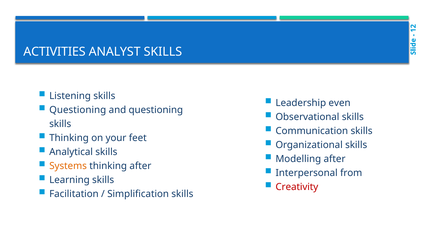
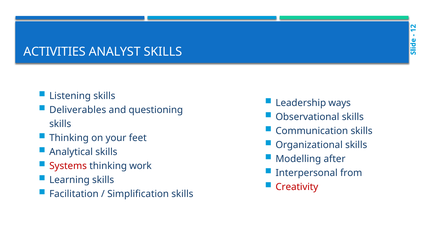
even: even -> ways (340, 103)
Questioning: Questioning -> Deliverables (78, 110)
Systems colour: orange -> red (68, 166)
thinking after: after -> work (140, 166)
